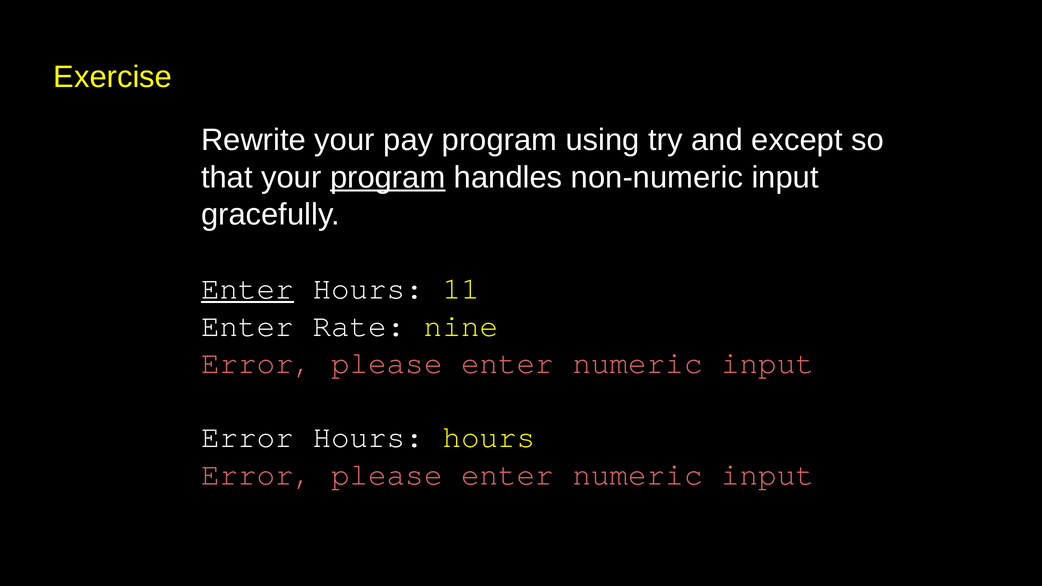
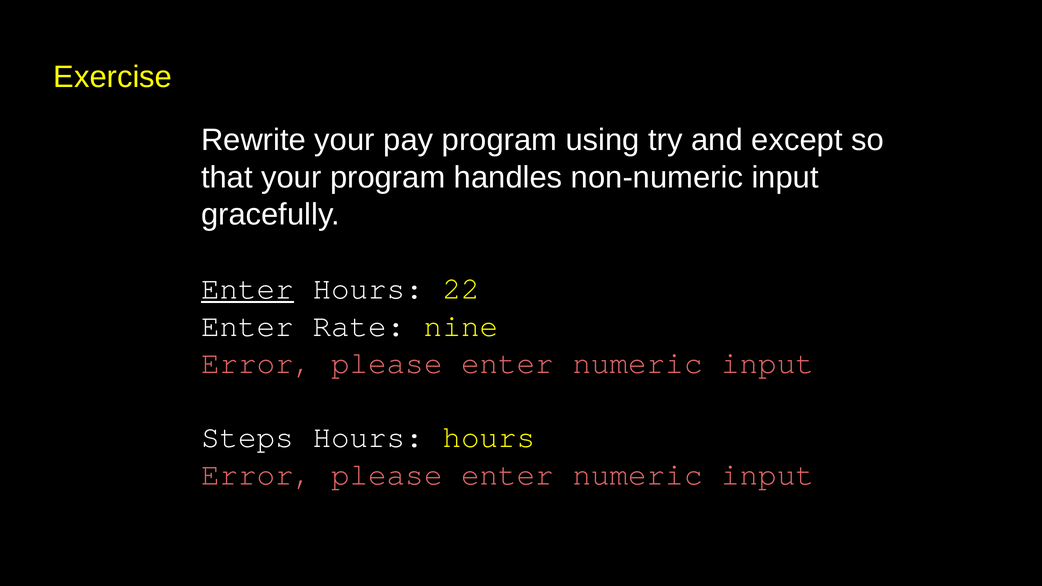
program underline: present -> none (388, 177)
11: 11 -> 22 (461, 289)
Error: Error -> Steps (247, 437)
